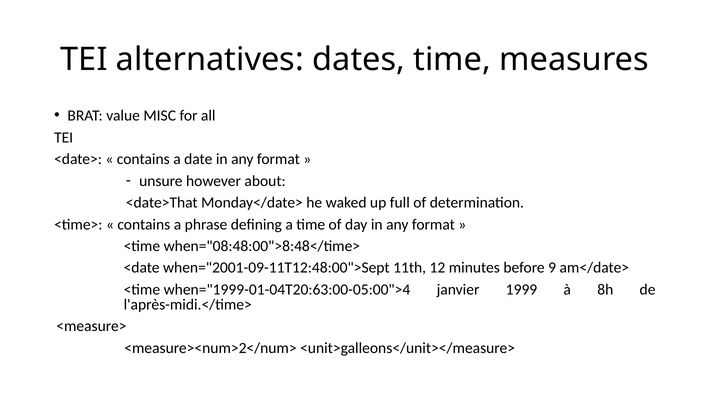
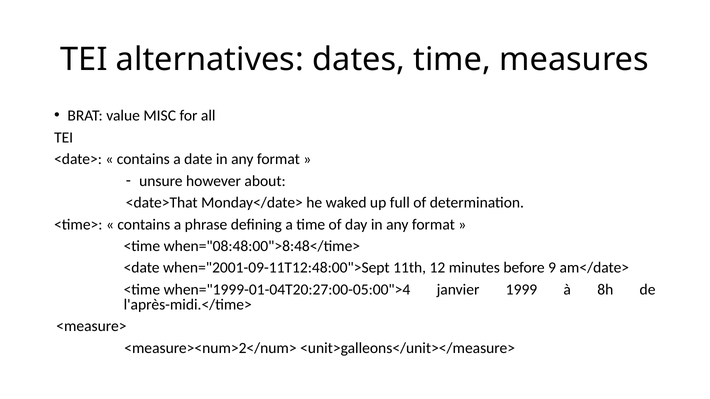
when="1999-01-04T20:63:00-05:00">4: when="1999-01-04T20:63:00-05:00">4 -> when="1999-01-04T20:27:00-05:00">4 (287, 290)
